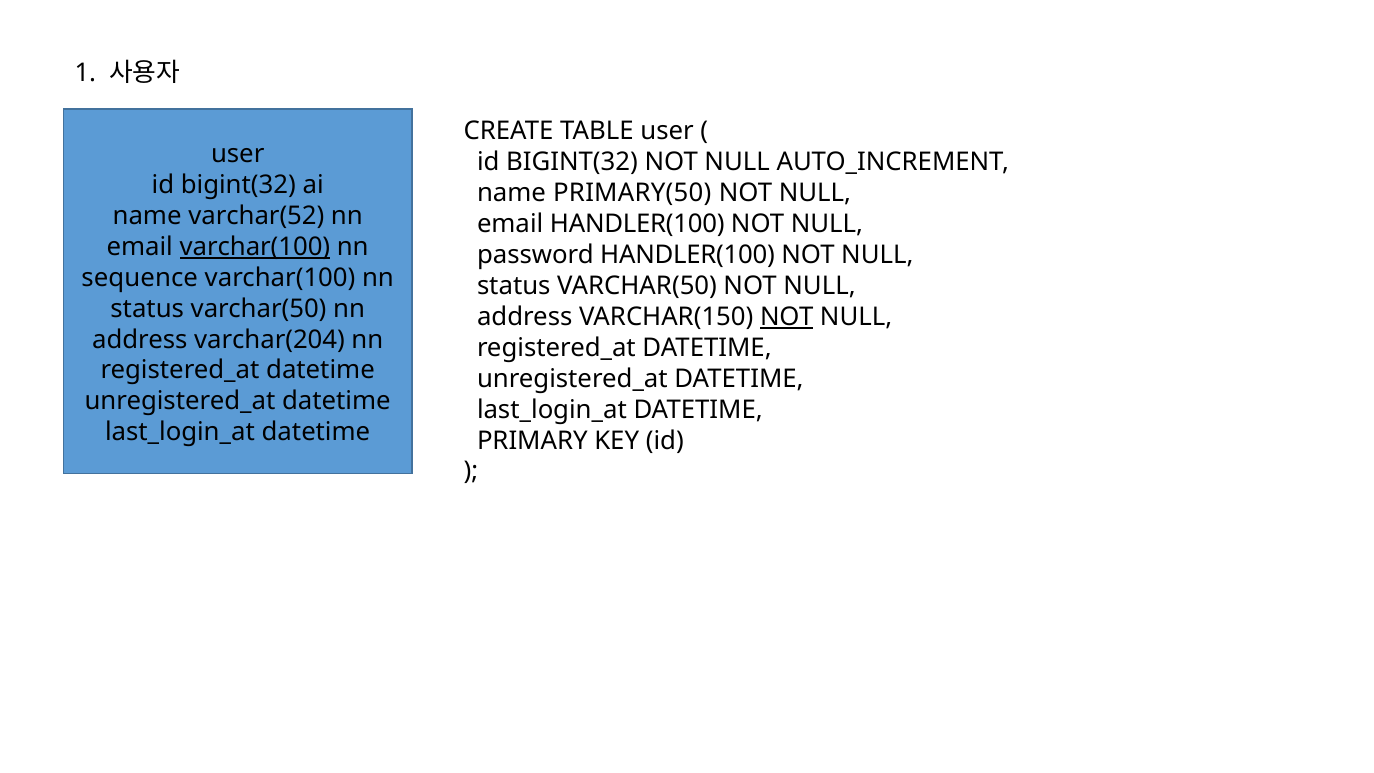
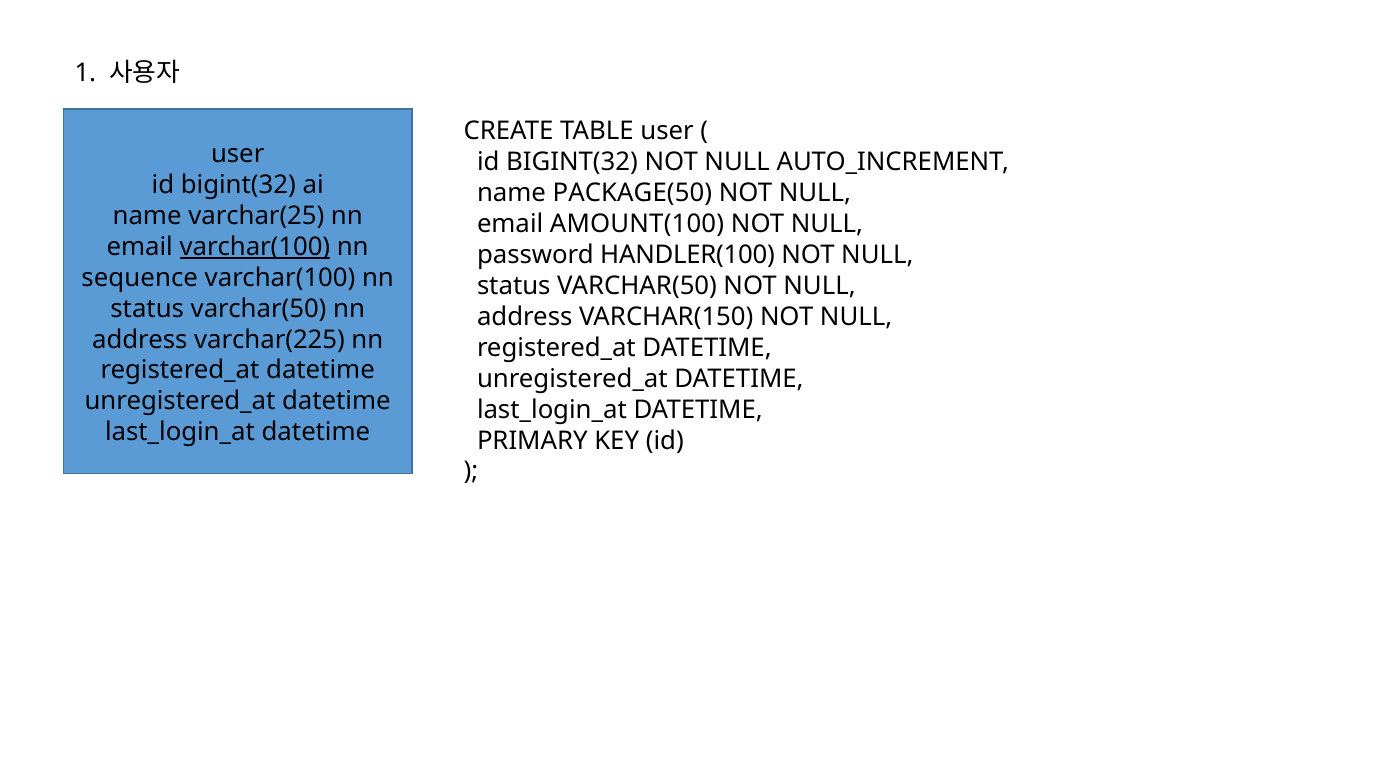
PRIMARY(50: PRIMARY(50 -> PACKAGE(50 (632, 193)
varchar(52: varchar(52 -> varchar(25 (256, 216)
email HANDLER(100: HANDLER(100 -> AMOUNT(100 (637, 224)
NOT underline: present -> none (787, 317)
varchar(204: varchar(204 -> varchar(225 (269, 339)
